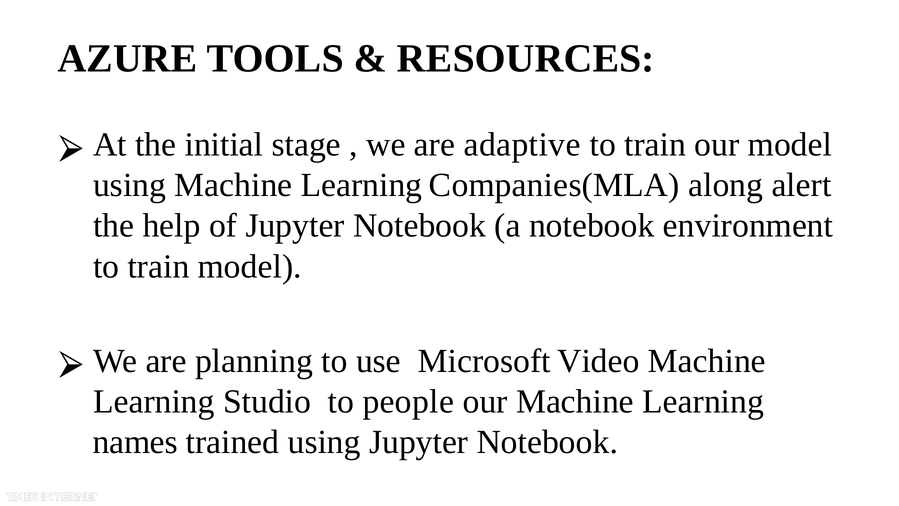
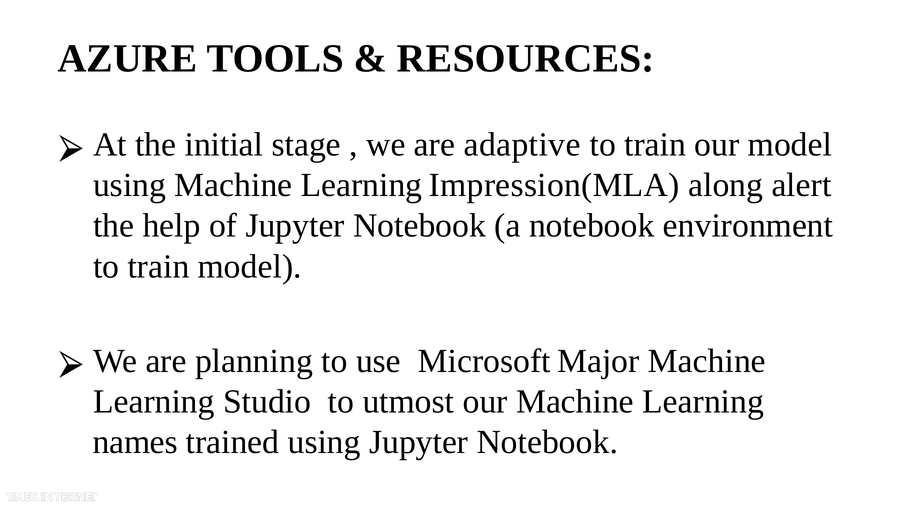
Companies(MLA: Companies(MLA -> Impression(MLA (554, 185)
Video: Video -> Major (598, 361)
people: people -> utmost (408, 401)
